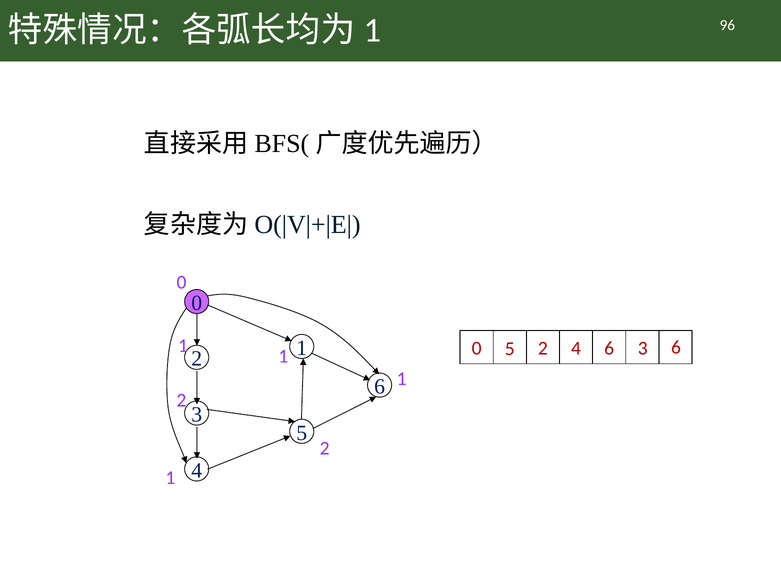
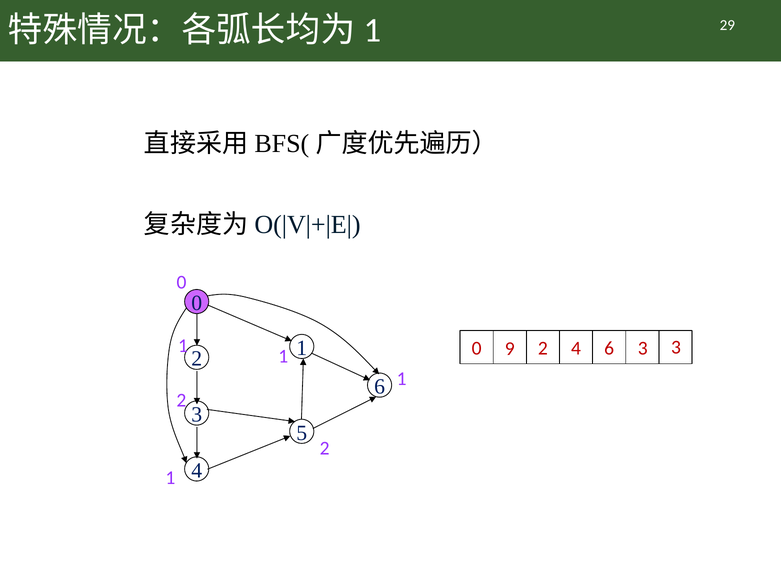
96: 96 -> 29 (727, 25)
0 5: 5 -> 9 (510, 349)
3 6: 6 -> 3 (676, 347)
